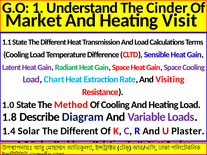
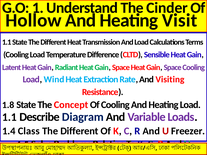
Market: Market -> Hollow (34, 20)
Chart: Chart -> Wind (54, 80)
1.0: 1.0 -> 1.8 (8, 105)
Method: Method -> Concept (71, 105)
1.8: 1.8 -> 1.1 (9, 117)
Solar: Solar -> Class (29, 131)
Plaster: Plaster -> Freezer (188, 131)
